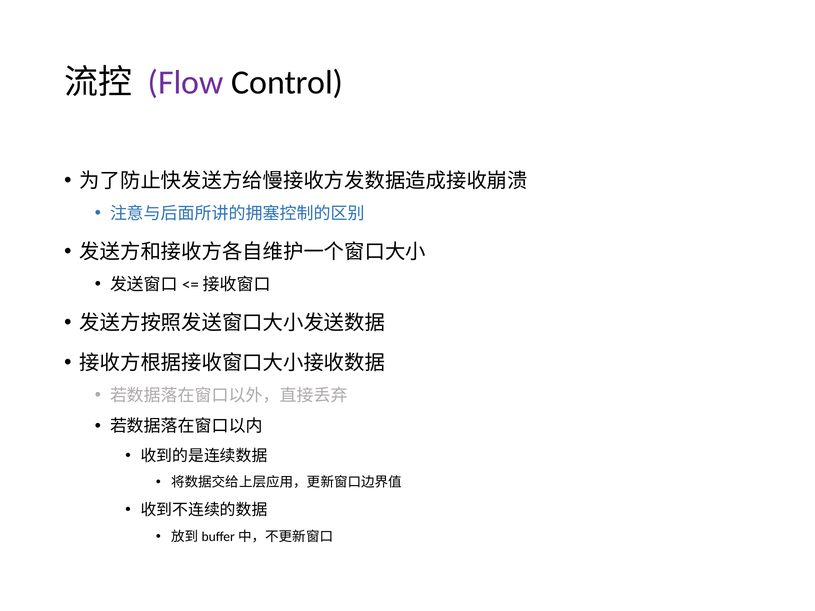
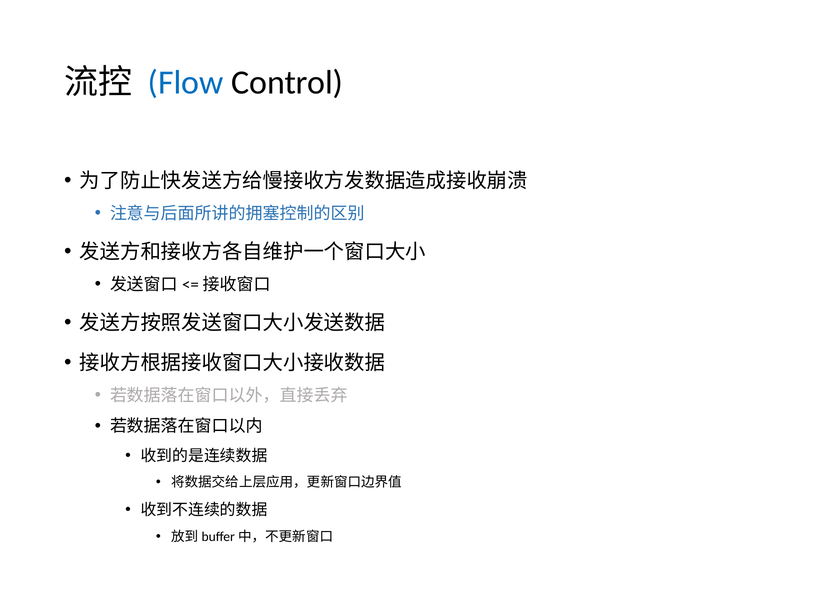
Flow colour: purple -> blue (186, 83)
